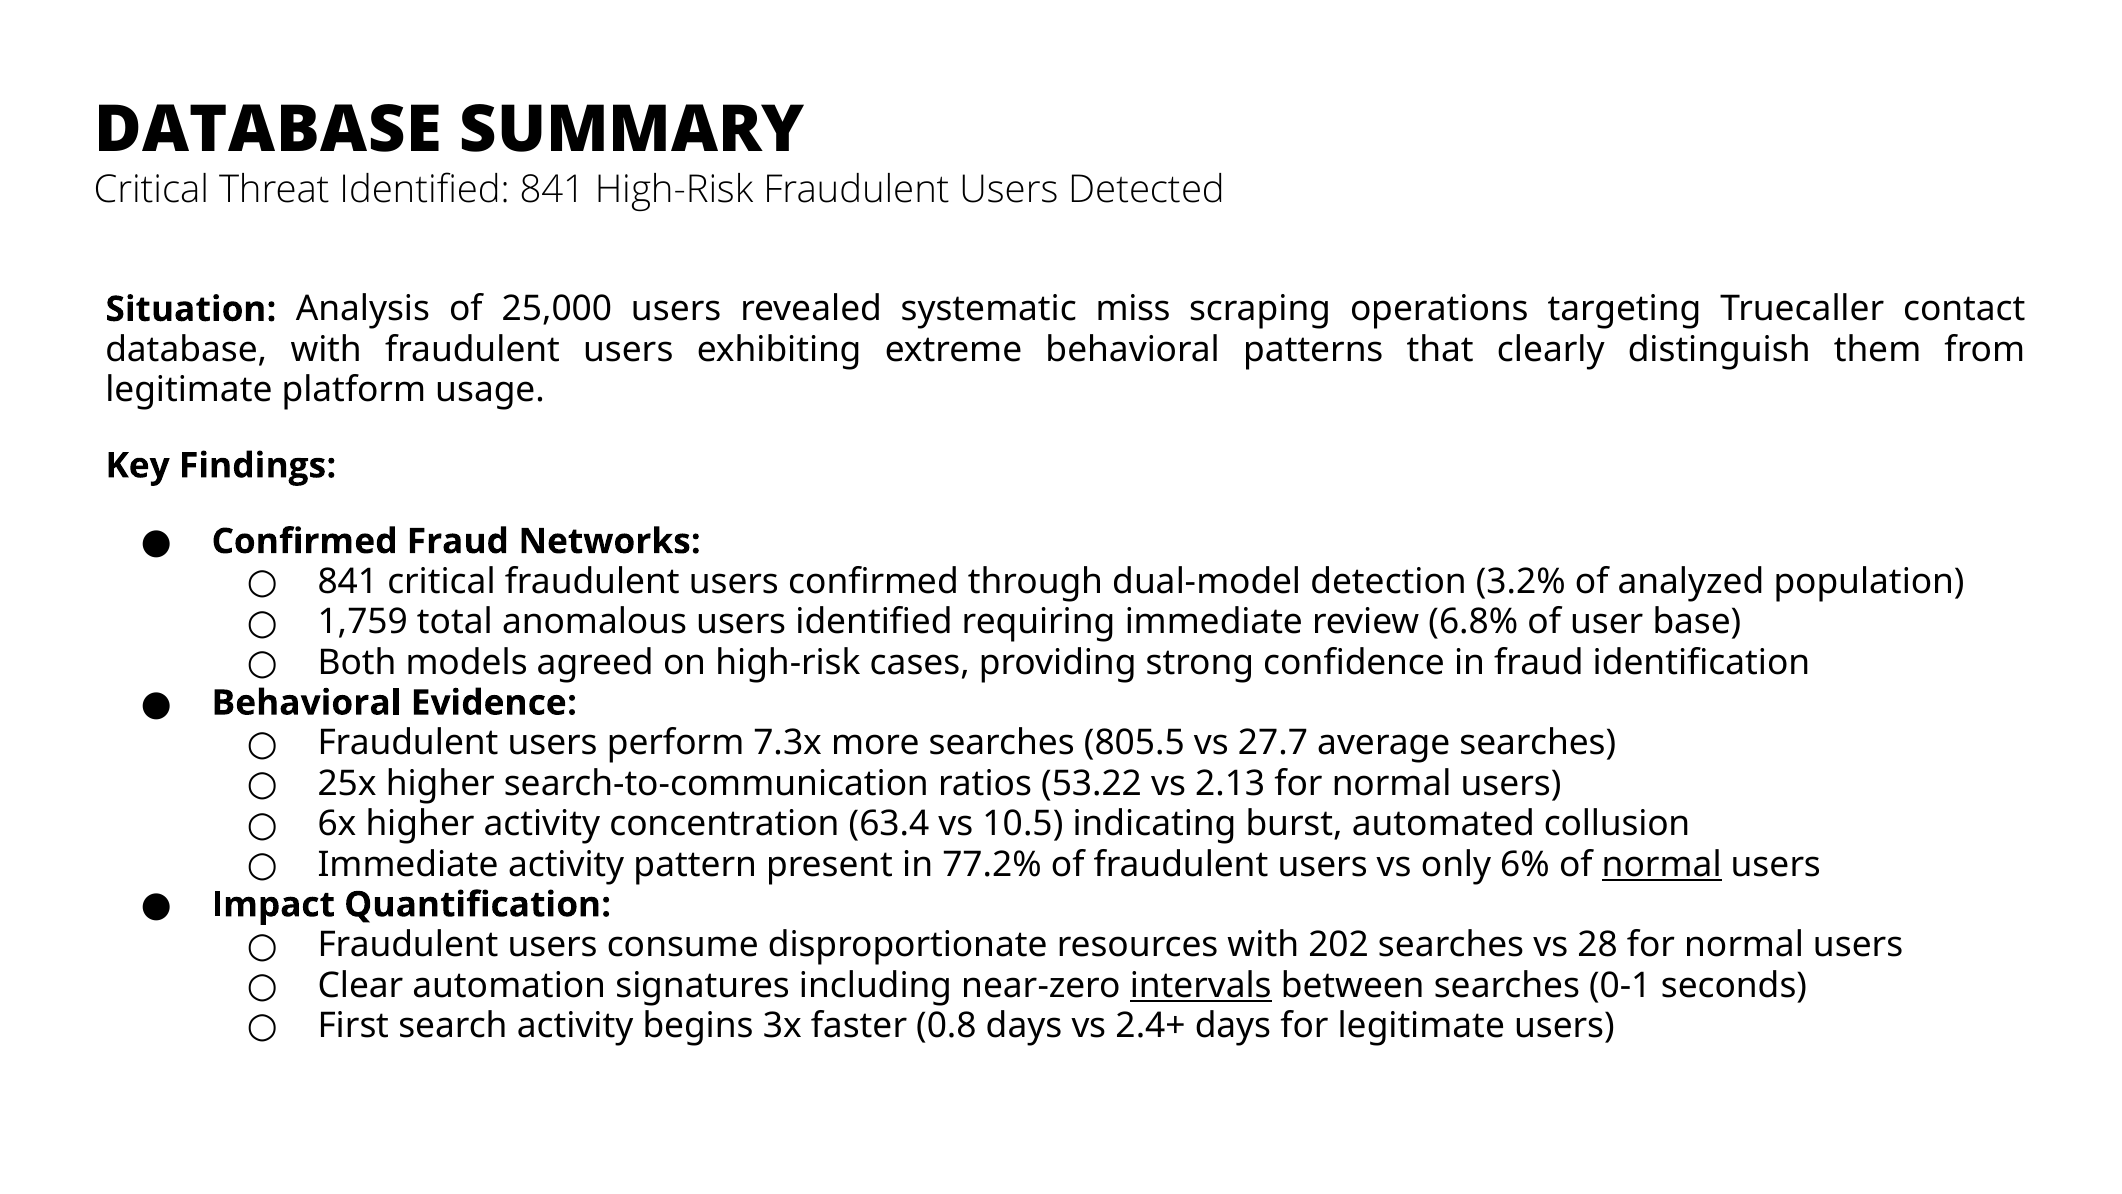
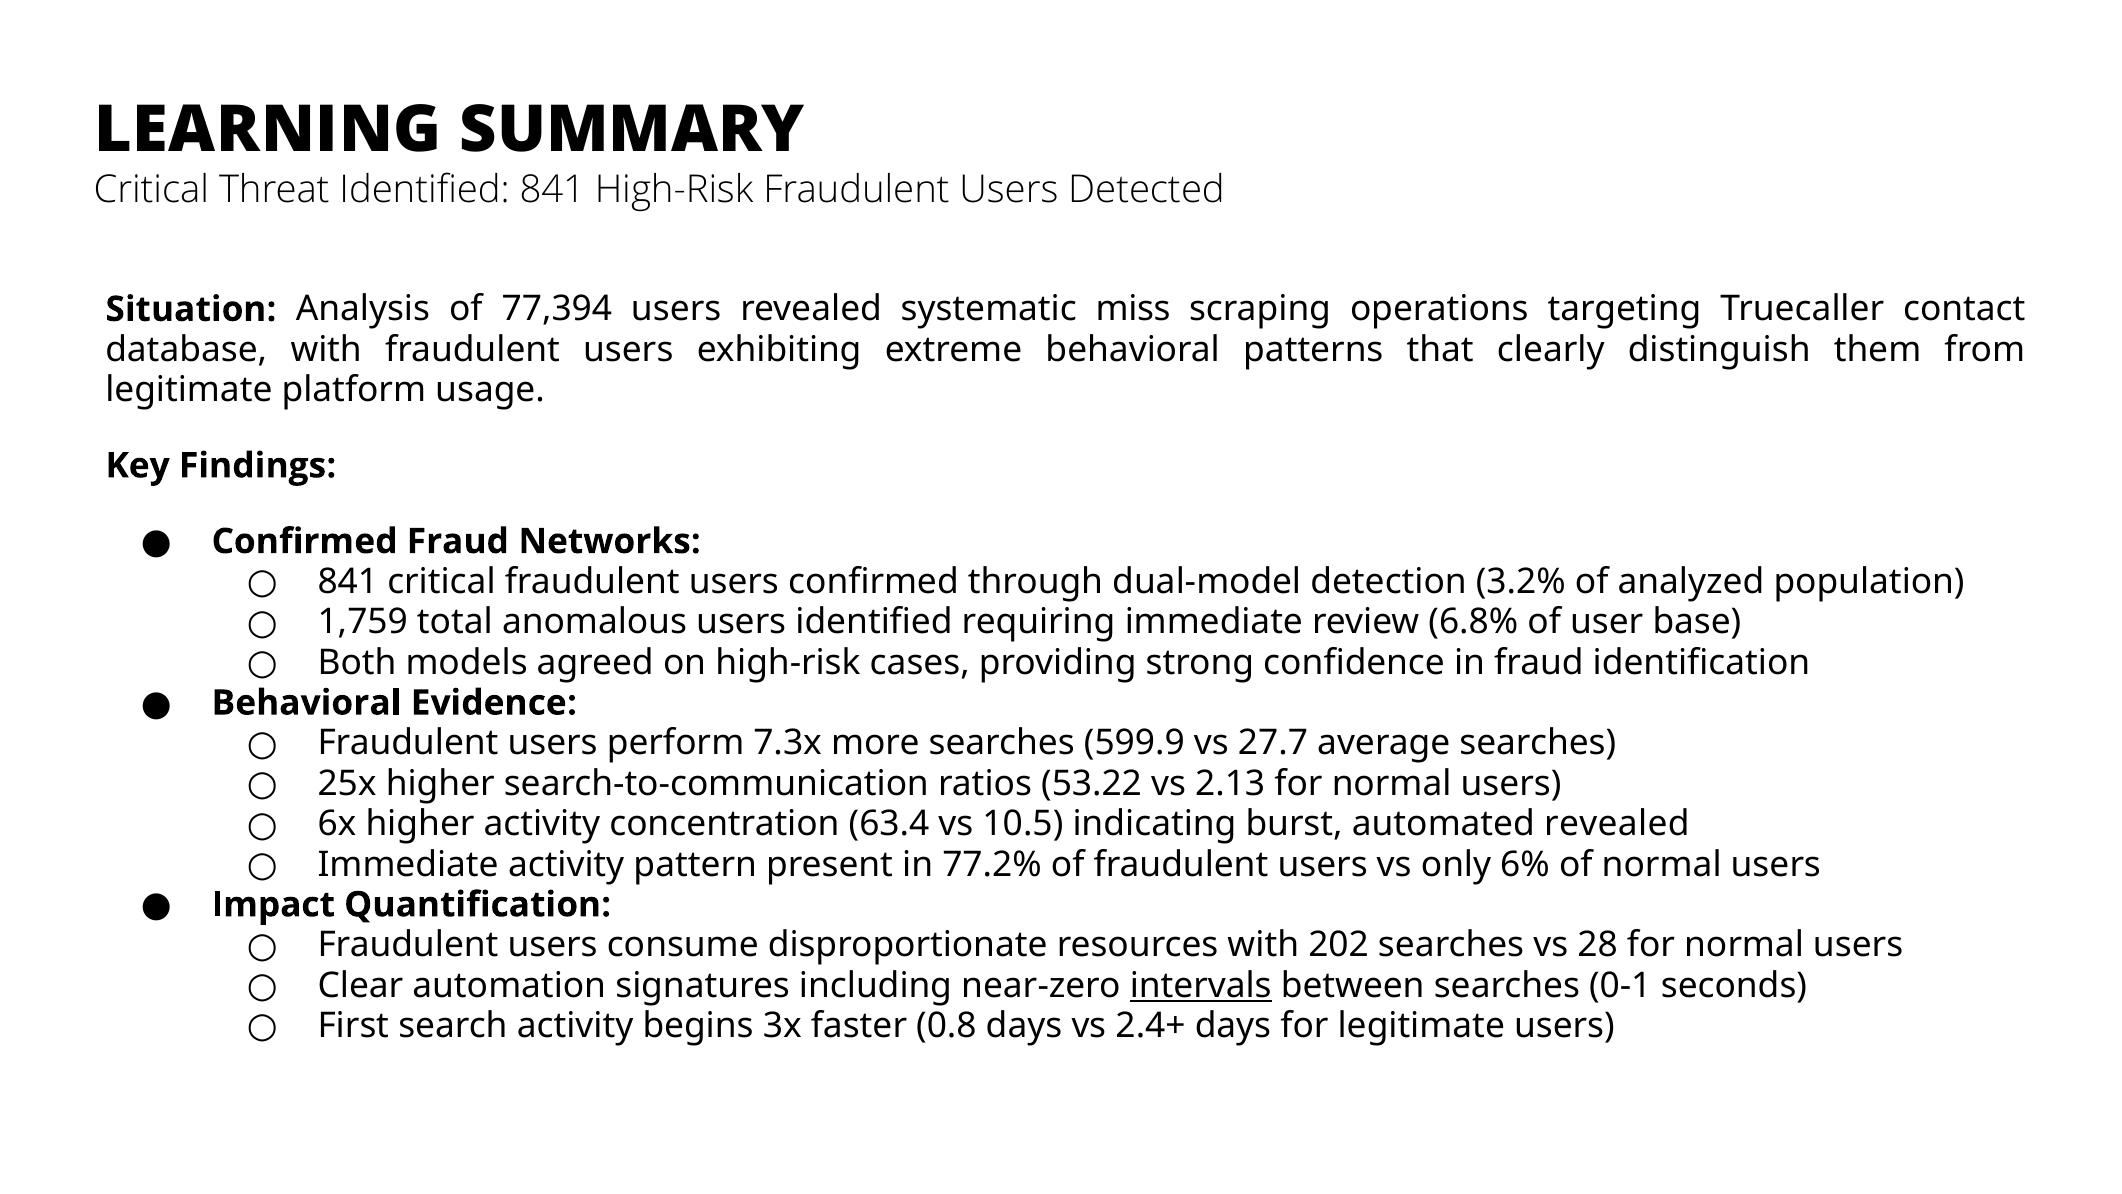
DATABASE: DATABASE -> LEARNING (268, 130)
25,000: 25,000 -> 77,394 (557, 309)
805.5: 805.5 -> 599.9 (1134, 743)
automated collusion: collusion -> revealed (1617, 824)
normal underline: present -> none (1662, 864)
